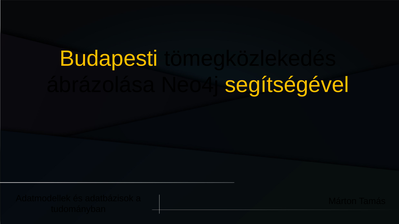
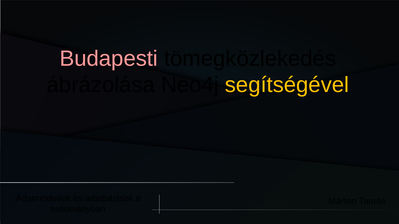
Budapesti colour: yellow -> pink (109, 59)
